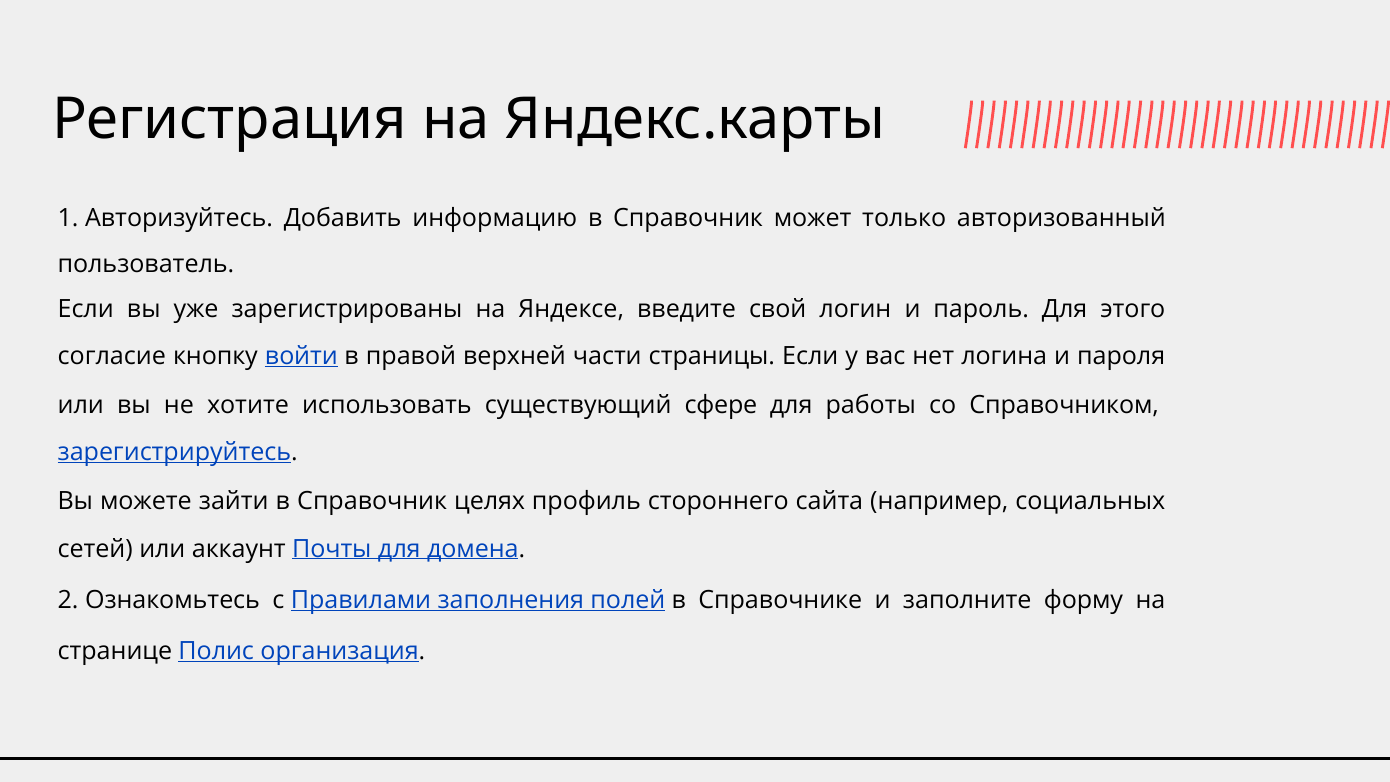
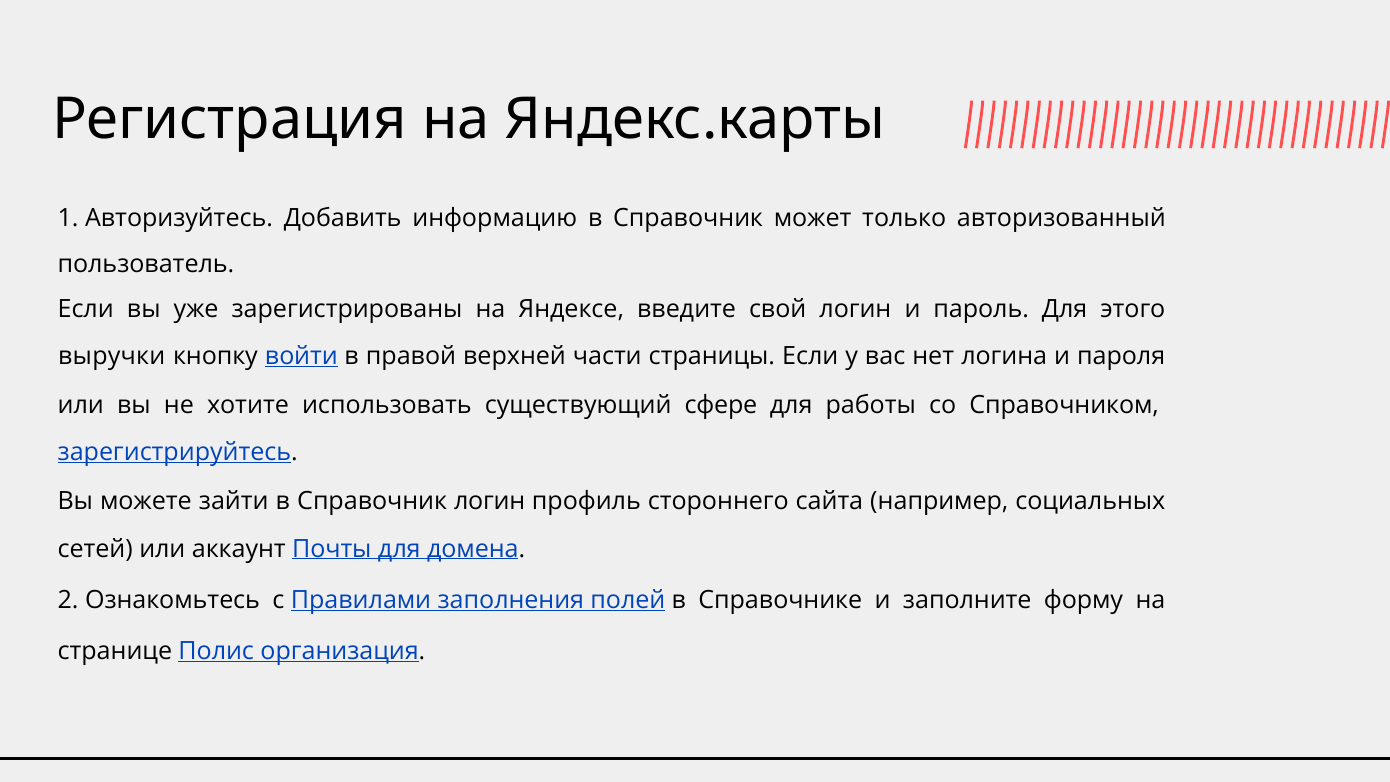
согласие: согласие -> выручки (112, 356)
Справочник целях: целях -> логин (490, 502)
